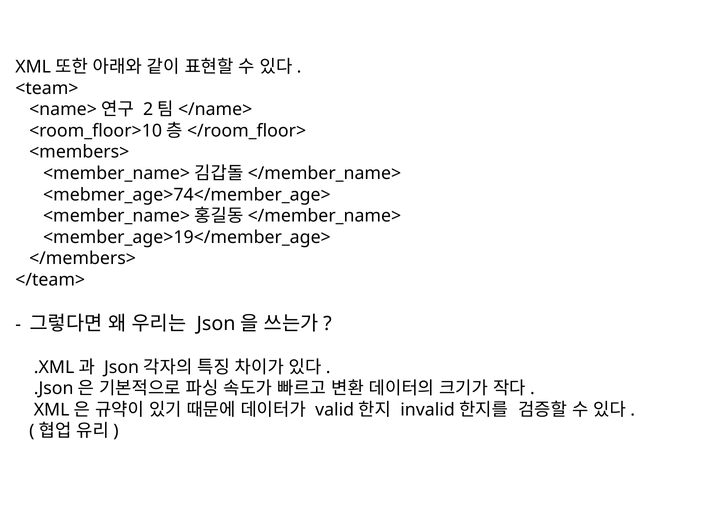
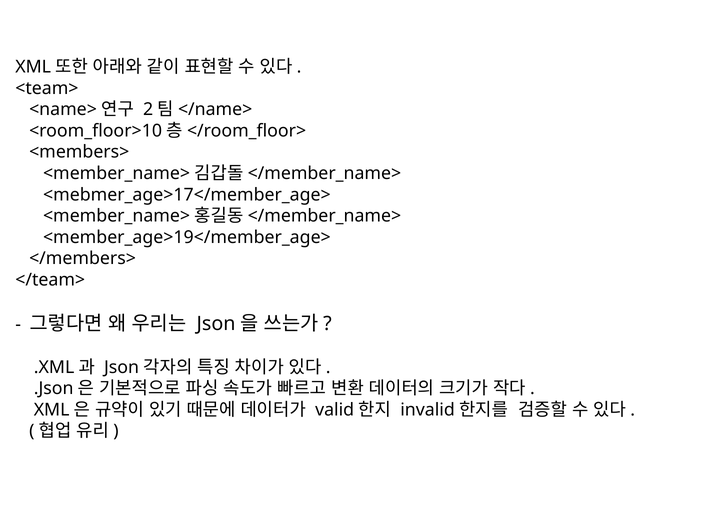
<mebmer_age>74</member_age>: <mebmer_age>74</member_age> -> <mebmer_age>17</member_age> (187, 195)
